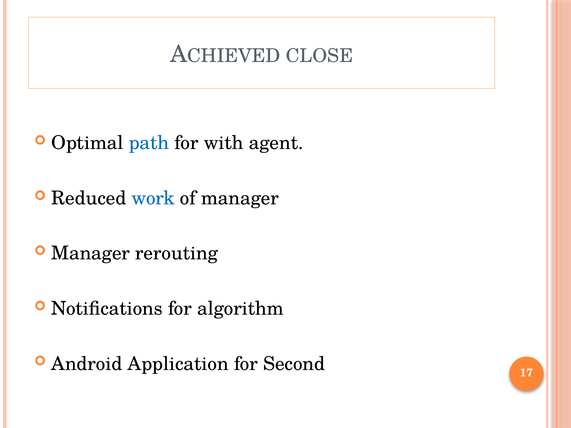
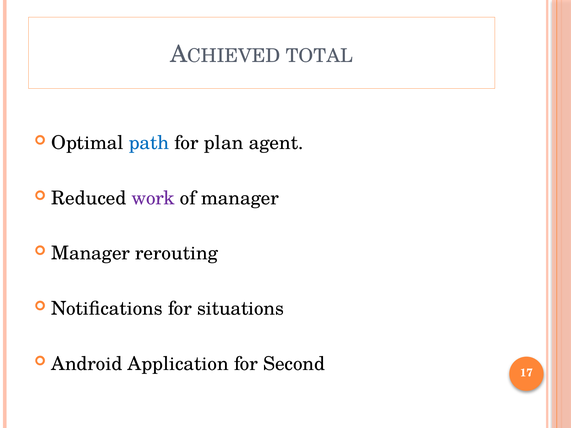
CLOSE: CLOSE -> TOTAL (319, 56)
with: with -> plan (224, 143)
work colour: blue -> purple (153, 198)
algorithm: algorithm -> situations (241, 309)
